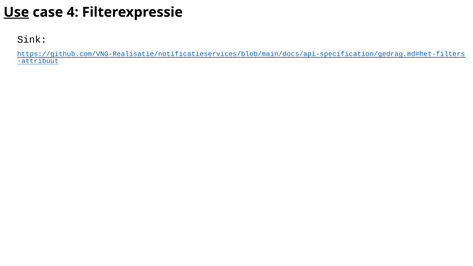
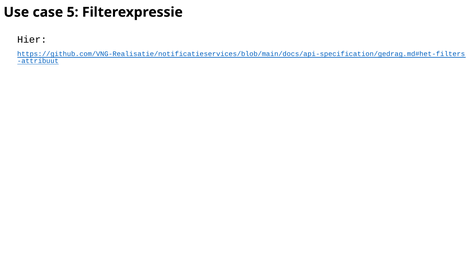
Use underline: present -> none (16, 12)
4: 4 -> 5 (73, 12)
Sink: Sink -> Hier (32, 40)
